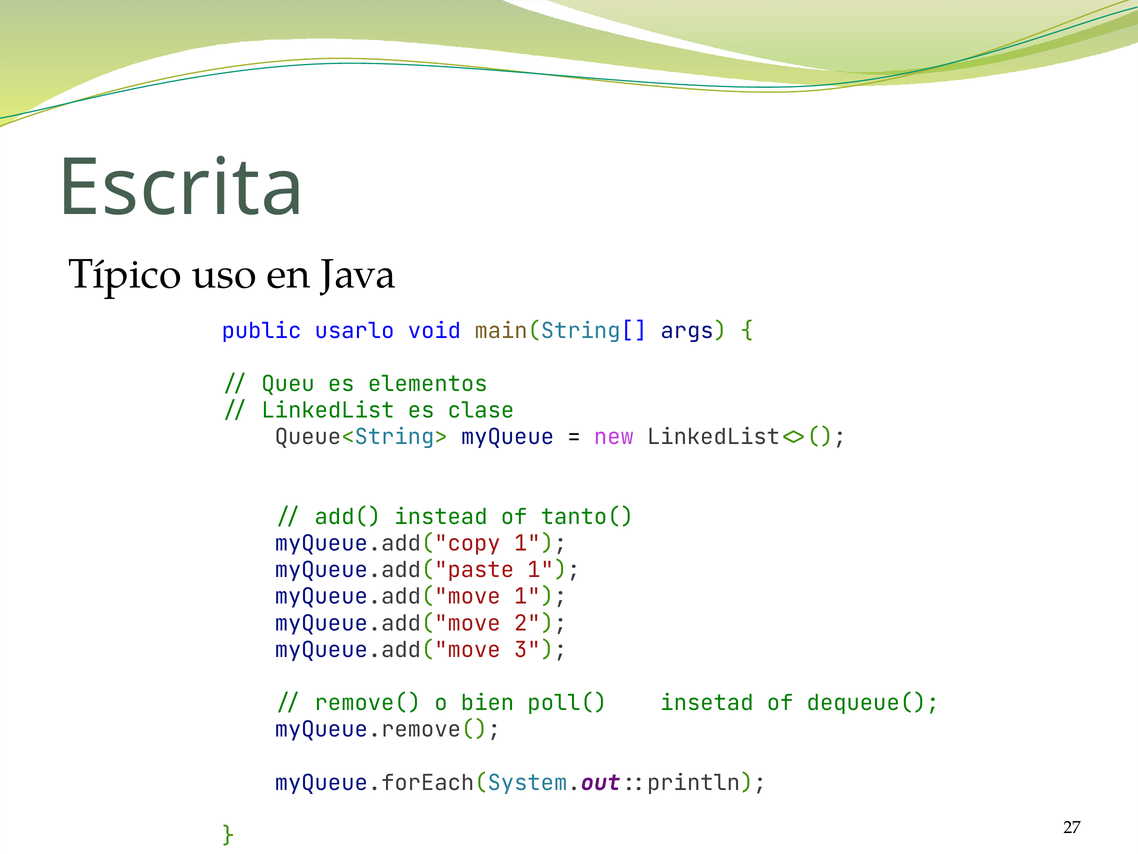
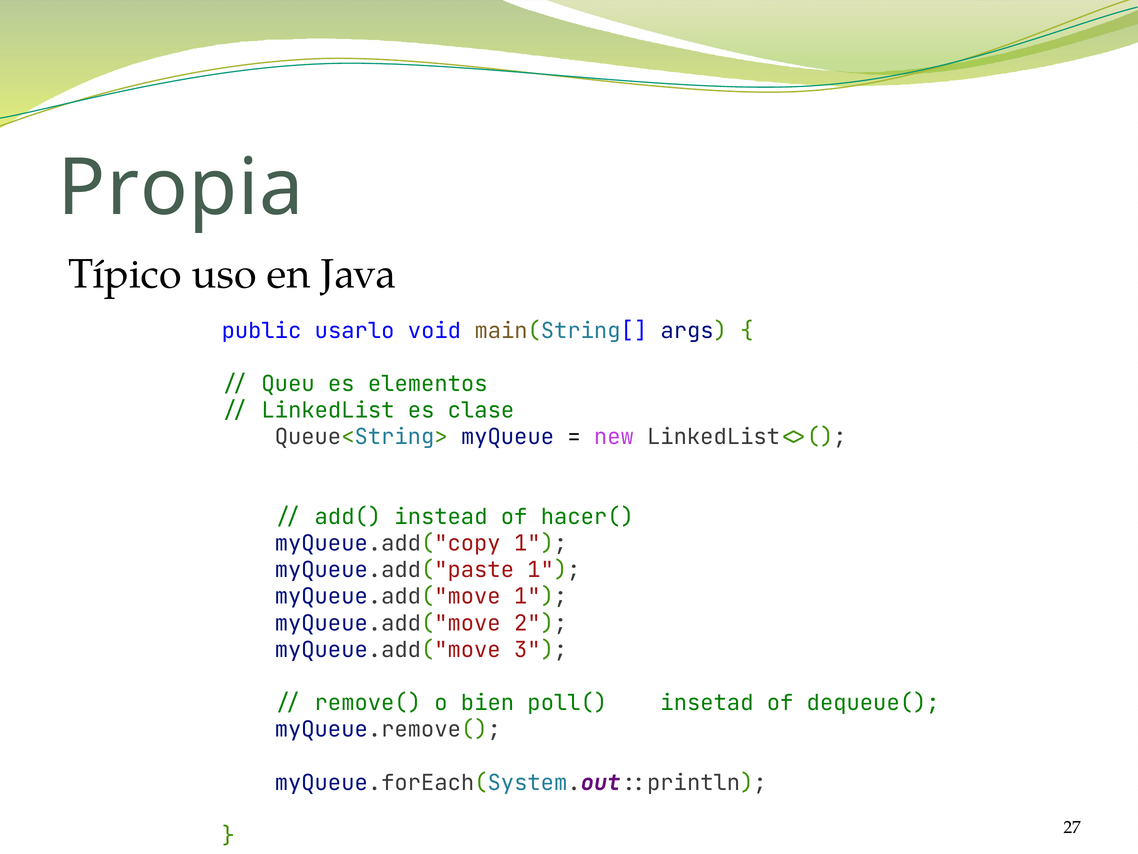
Escrita: Escrita -> Propia (181, 188)
tanto(: tanto( -> hacer( (587, 517)
